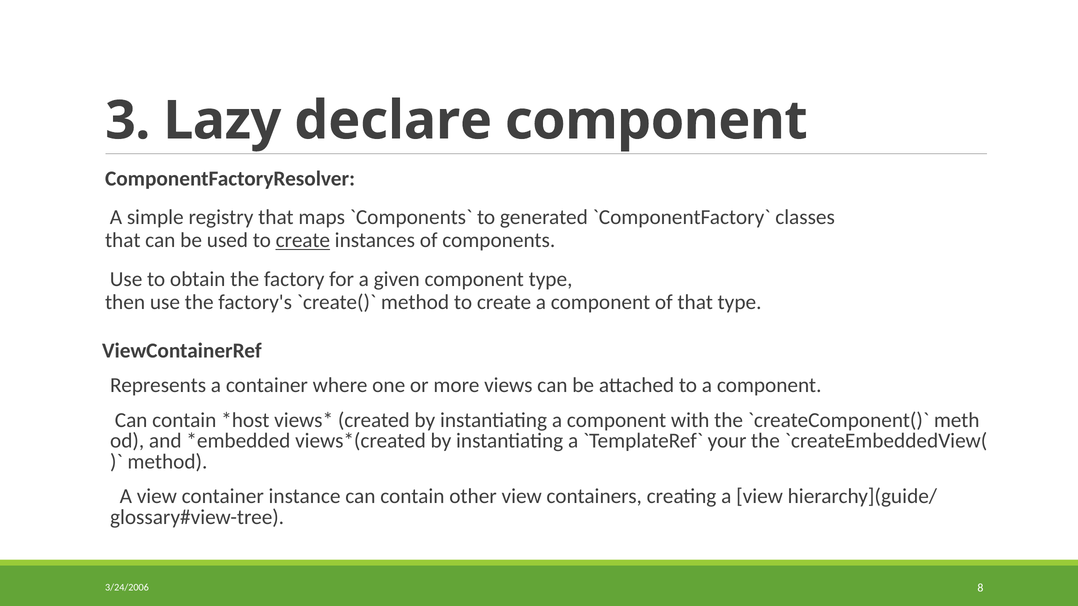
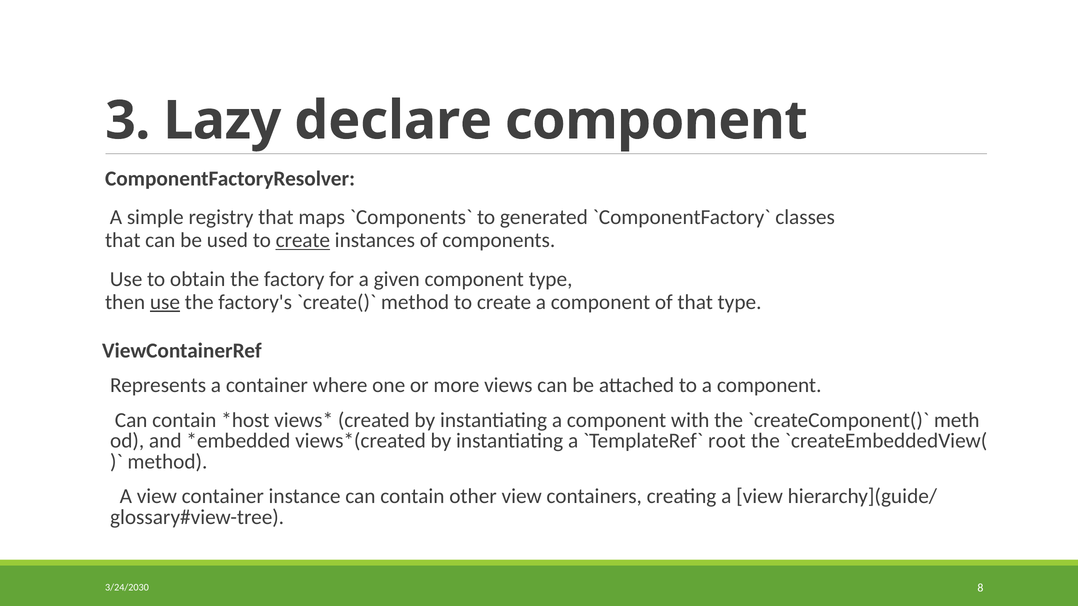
use underline: none -> present (165, 302)
your: your -> root (727, 441)
3/24/2006: 3/24/2006 -> 3/24/2030 (127, 588)
